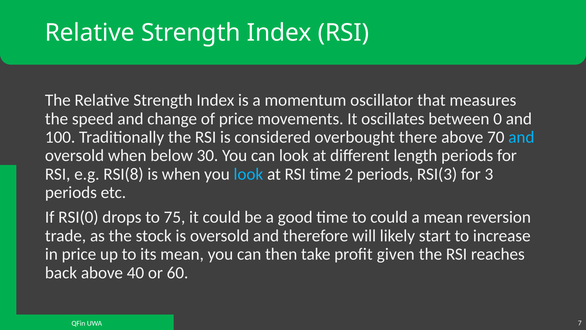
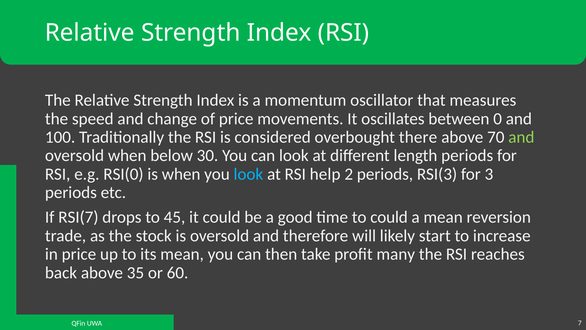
and colour: light blue -> light green (521, 137)
RSI(8: RSI(8 -> RSI(0 (123, 174)
RSI time: time -> help (325, 174)
RSI(0: RSI(0 -> RSI(7 (78, 217)
75: 75 -> 45 (175, 217)
given: given -> many (396, 254)
40: 40 -> 35 (135, 272)
